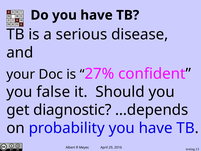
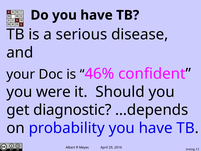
27%: 27% -> 46% (99, 74)
false: false -> were (53, 92)
